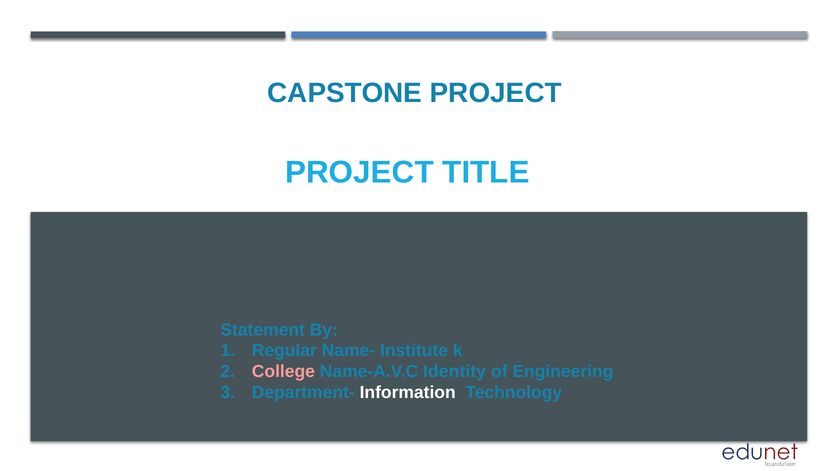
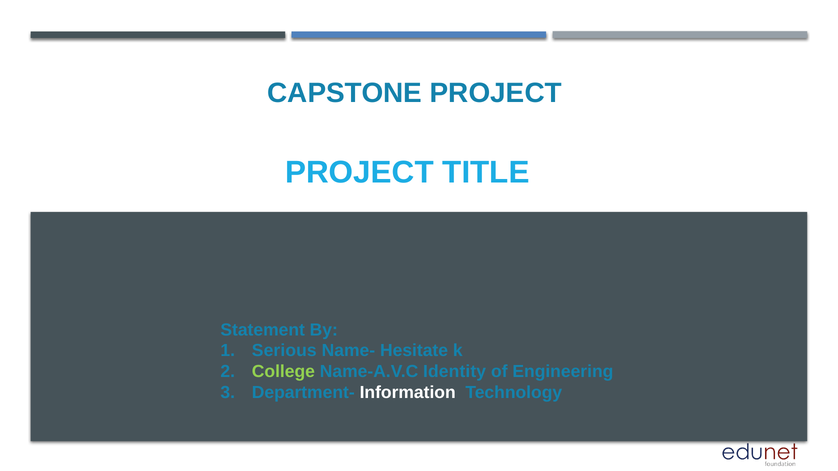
Regular: Regular -> Serious (284, 351)
Institute: Institute -> Hesitate (414, 351)
College colour: pink -> light green (283, 372)
